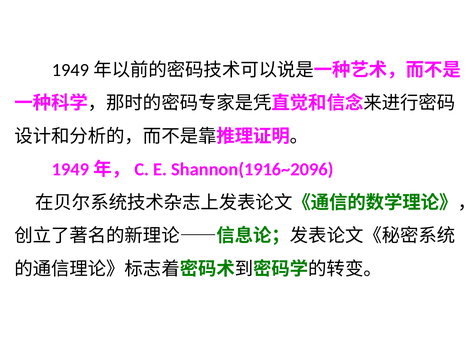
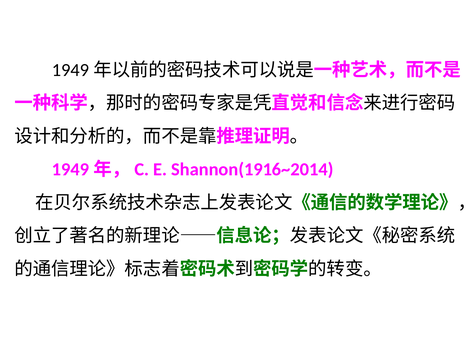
Shannon(1916~2096: Shannon(1916~2096 -> Shannon(1916~2014 (252, 169)
